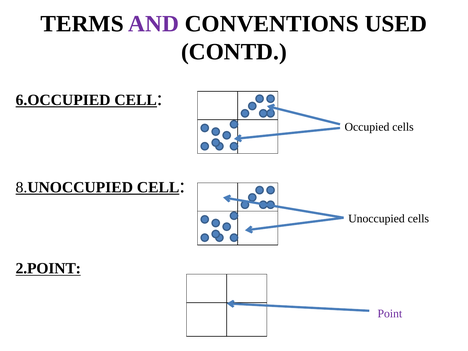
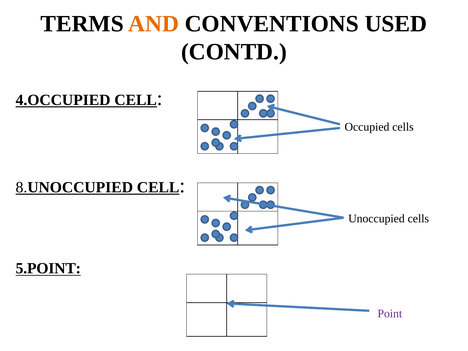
AND colour: purple -> orange (154, 24)
6.OCCUPIED: 6.OCCUPIED -> 4.OCCUPIED (63, 100)
2.POINT: 2.POINT -> 5.POINT (48, 268)
